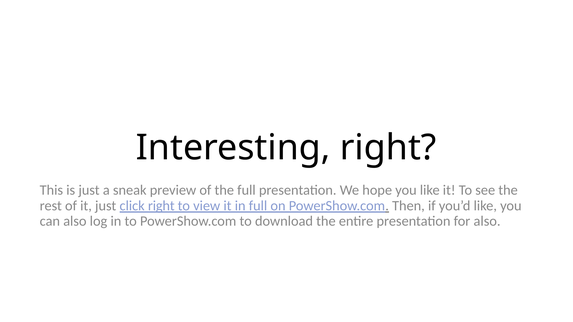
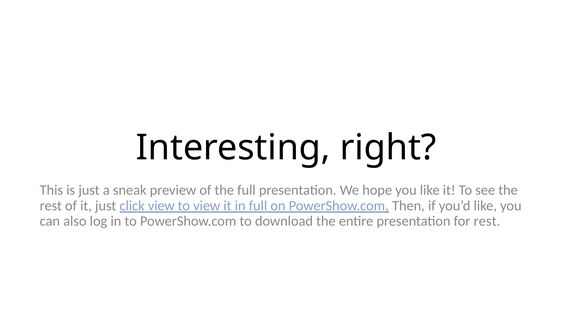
click right: right -> view (161, 206)
for also: also -> rest (487, 221)
